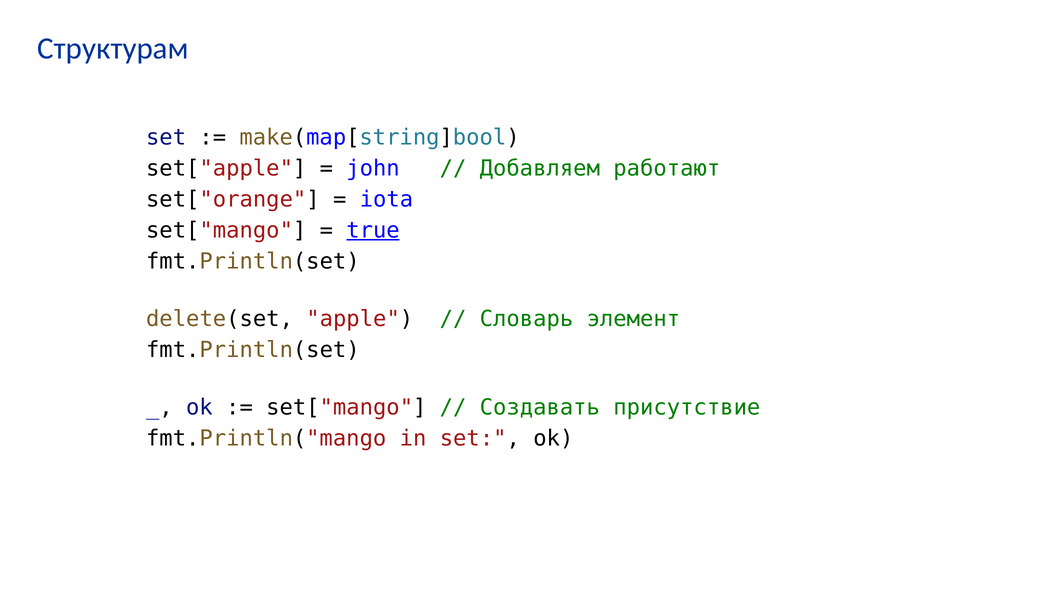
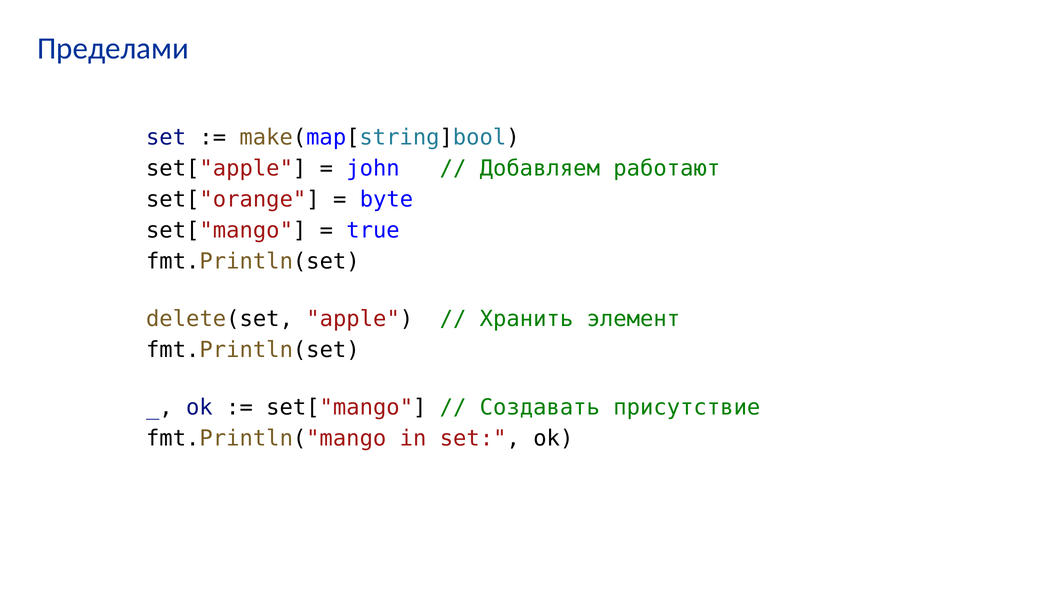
Структурам: Структурам -> Пределами (113, 49)
iota: iota -> byte (386, 199)
true underline: present -> none (373, 230)
Словарь: Словарь -> Хранить (526, 319)
